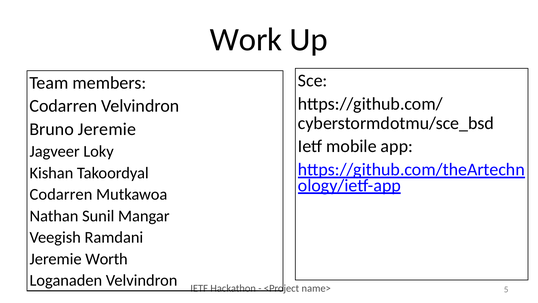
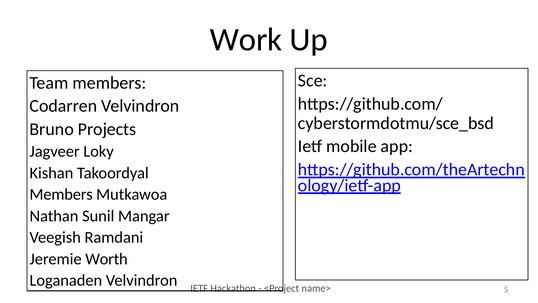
Bruno Jeremie: Jeremie -> Projects (107, 129)
Codarren: Codarren -> Members (61, 194)
